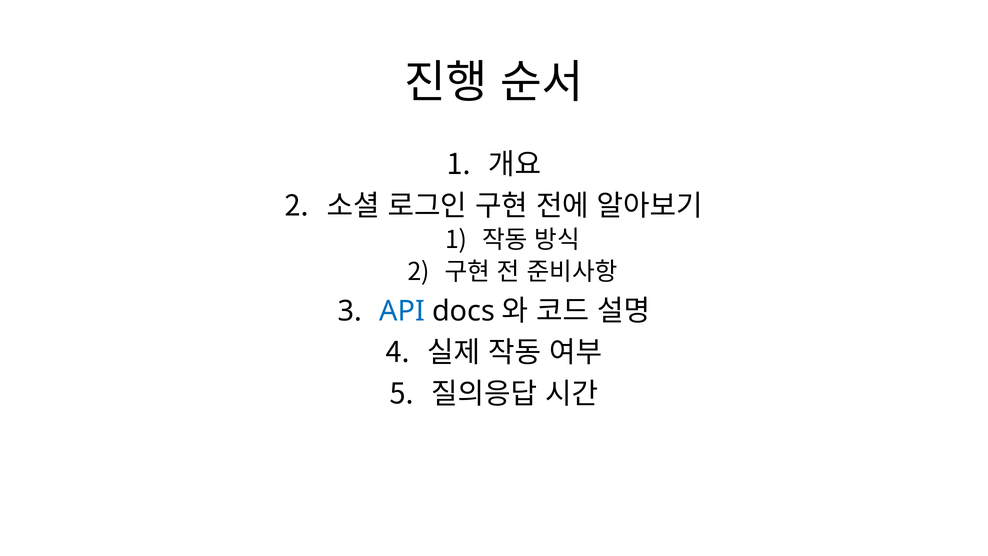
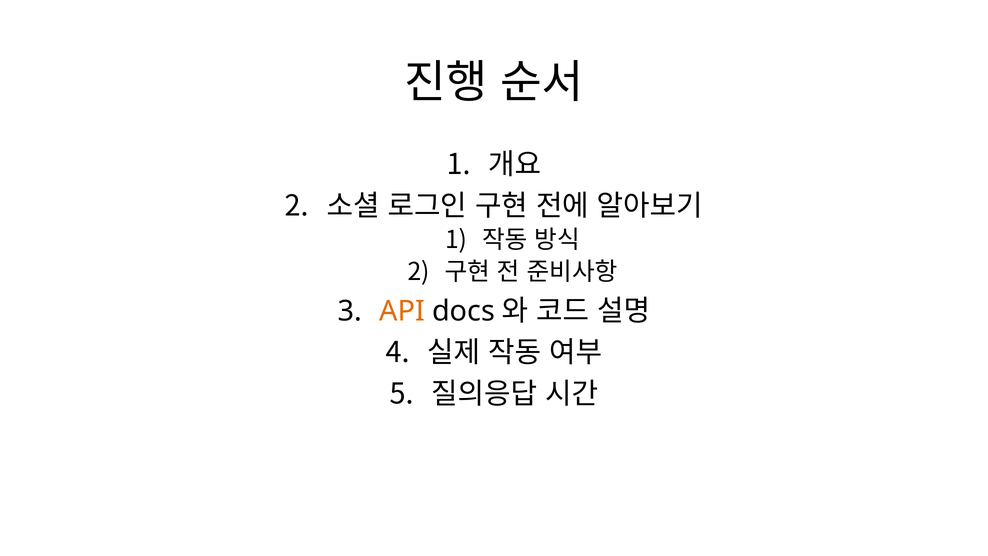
API colour: blue -> orange (402, 311)
